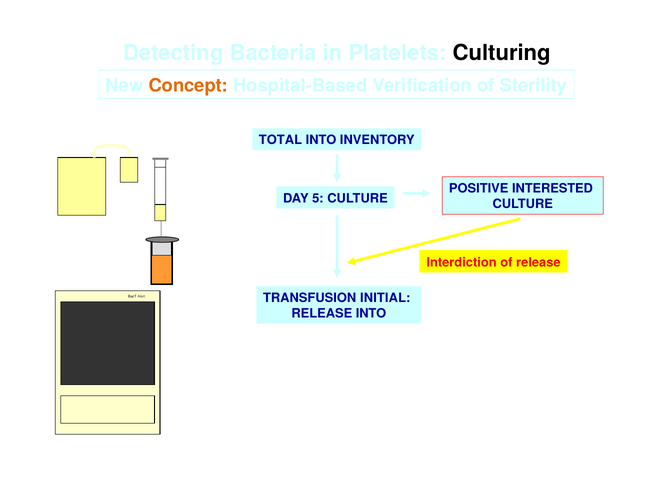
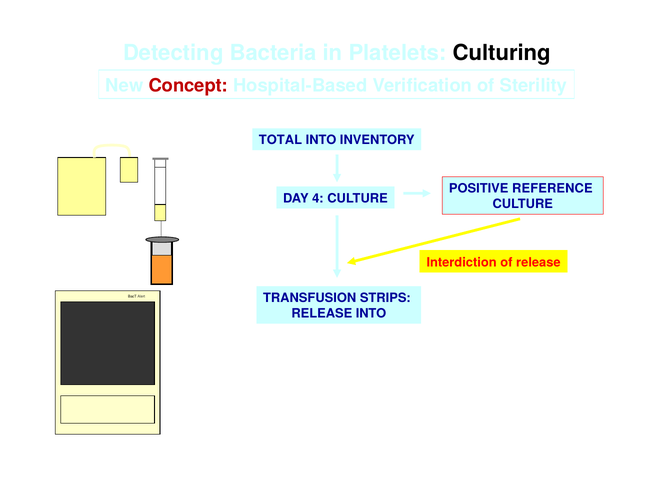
Concept colour: orange -> red (188, 86)
INTERESTED: INTERESTED -> REFERENCE (552, 189)
5: 5 -> 4 (318, 198)
INITIAL: INITIAL -> STRIPS (385, 298)
